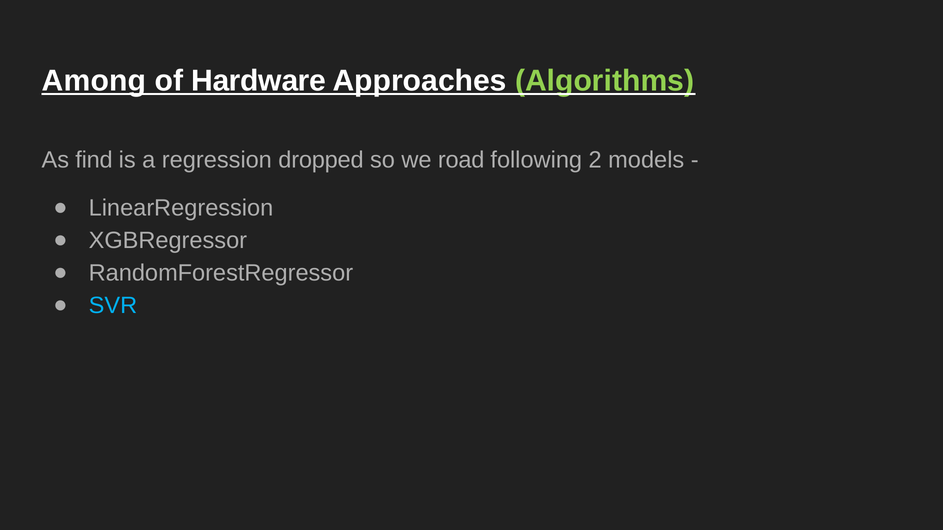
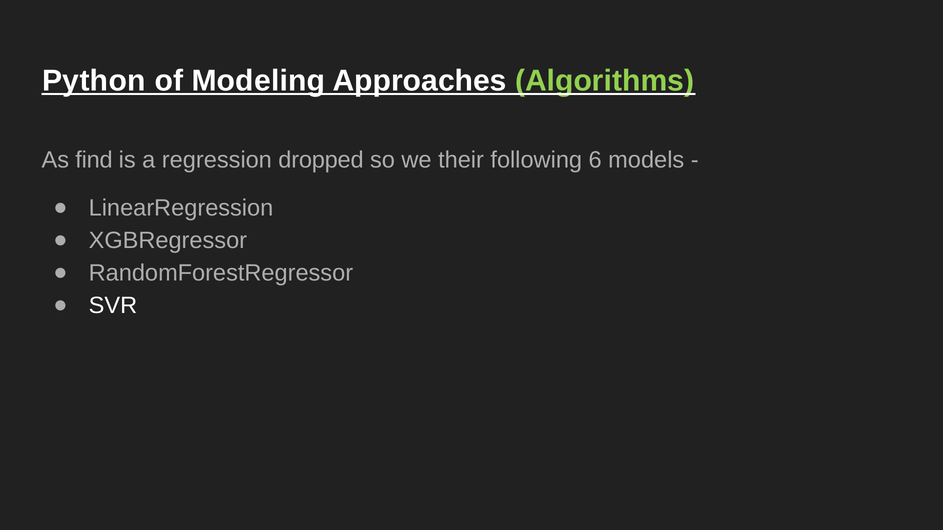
Among: Among -> Python (94, 81)
Hardware: Hardware -> Modeling (258, 81)
road: road -> their (461, 160)
2: 2 -> 6 (595, 160)
SVR colour: light blue -> white (113, 306)
